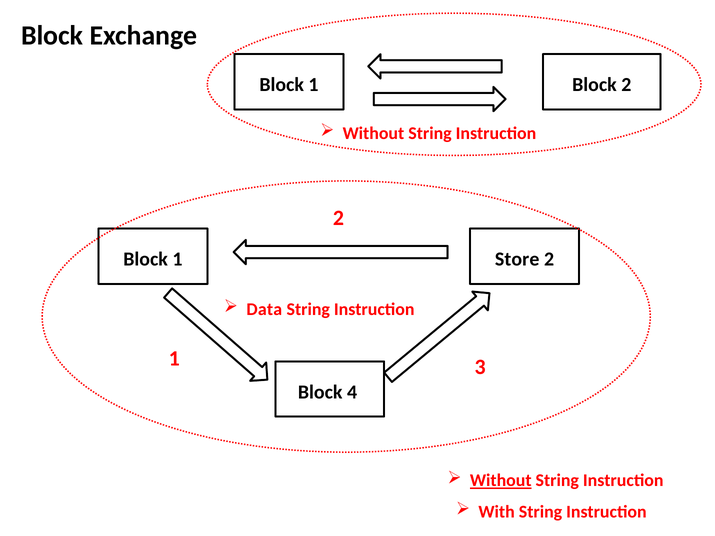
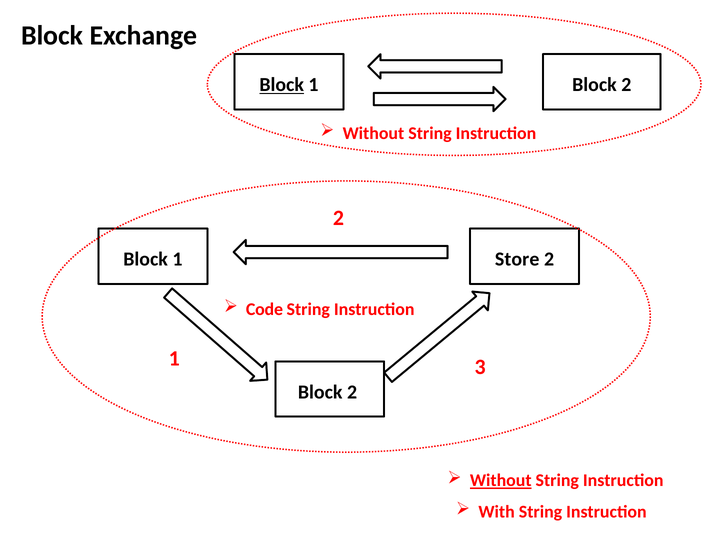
Block underline: none -> present (282, 85)
Data: Data -> Code (264, 309)
4: 4 -> 2 (352, 392)
